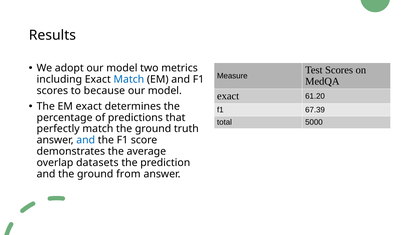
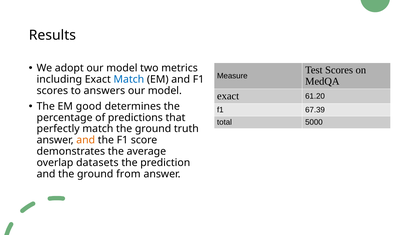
because: because -> answers (104, 91)
EM exact: exact -> good (89, 107)
and colour: blue -> orange (86, 141)
